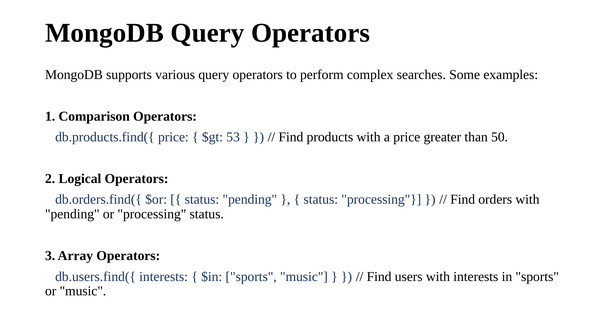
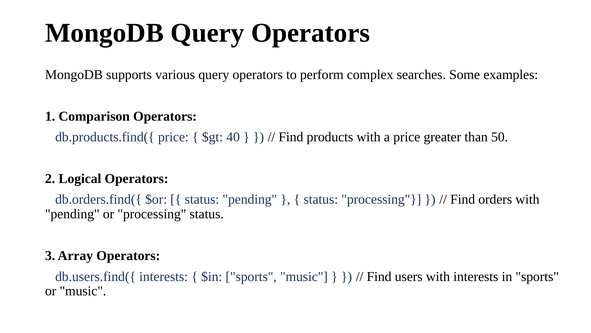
53: 53 -> 40 (233, 137)
